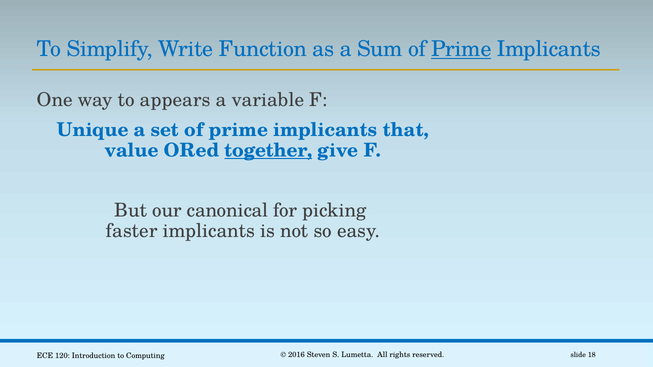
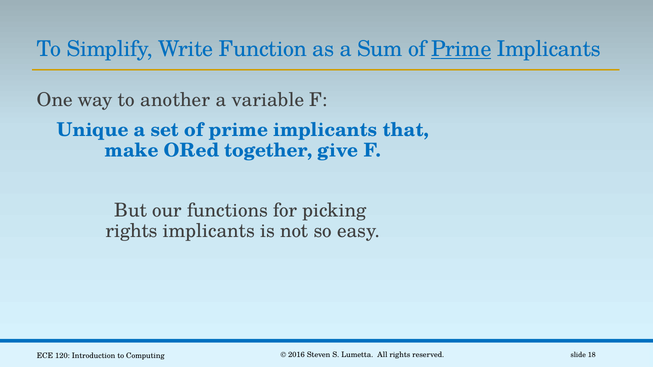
appears: appears -> another (175, 100)
value: value -> make (132, 150)
together underline: present -> none (268, 150)
canonical: canonical -> functions (228, 211)
faster: faster -> rights (132, 231)
